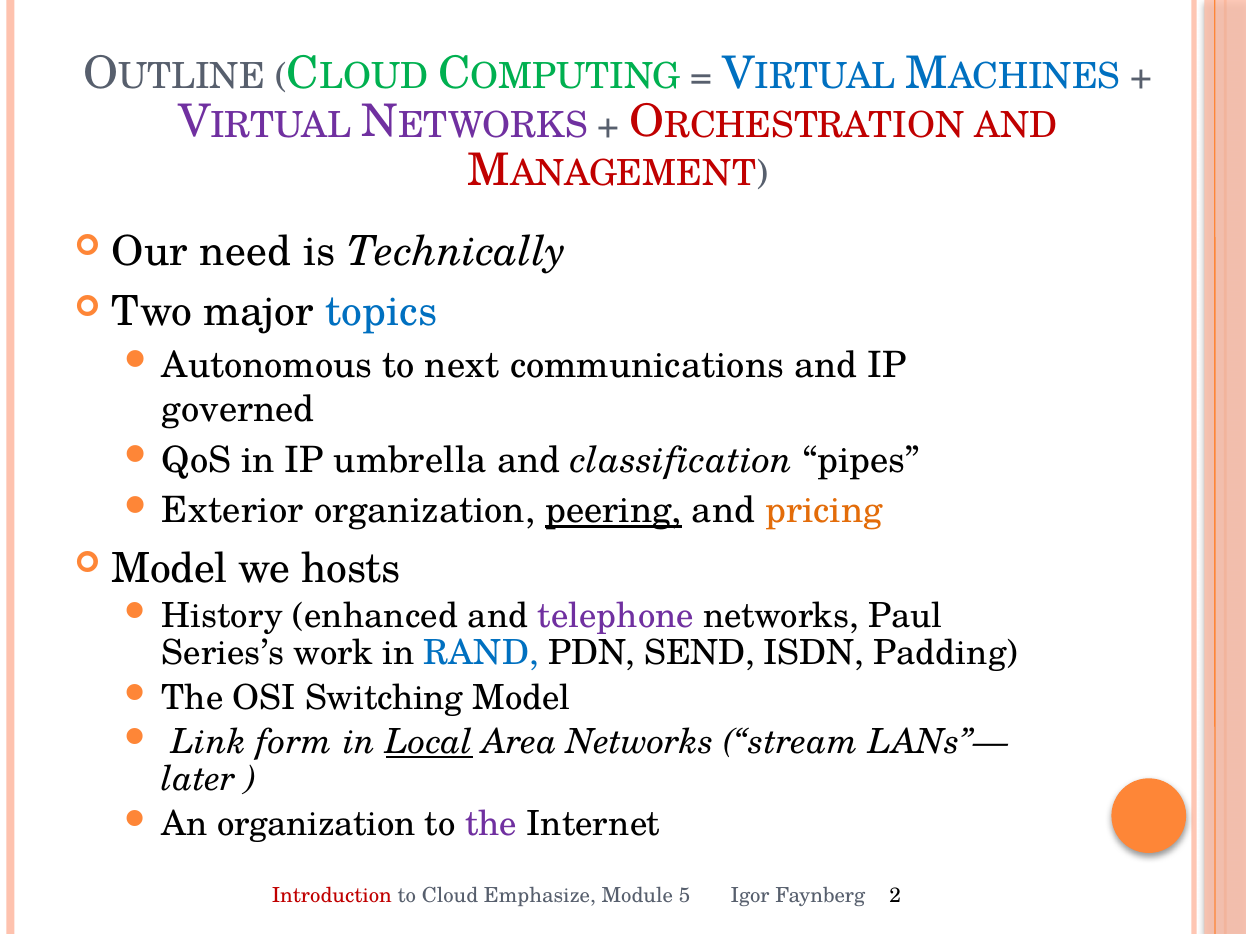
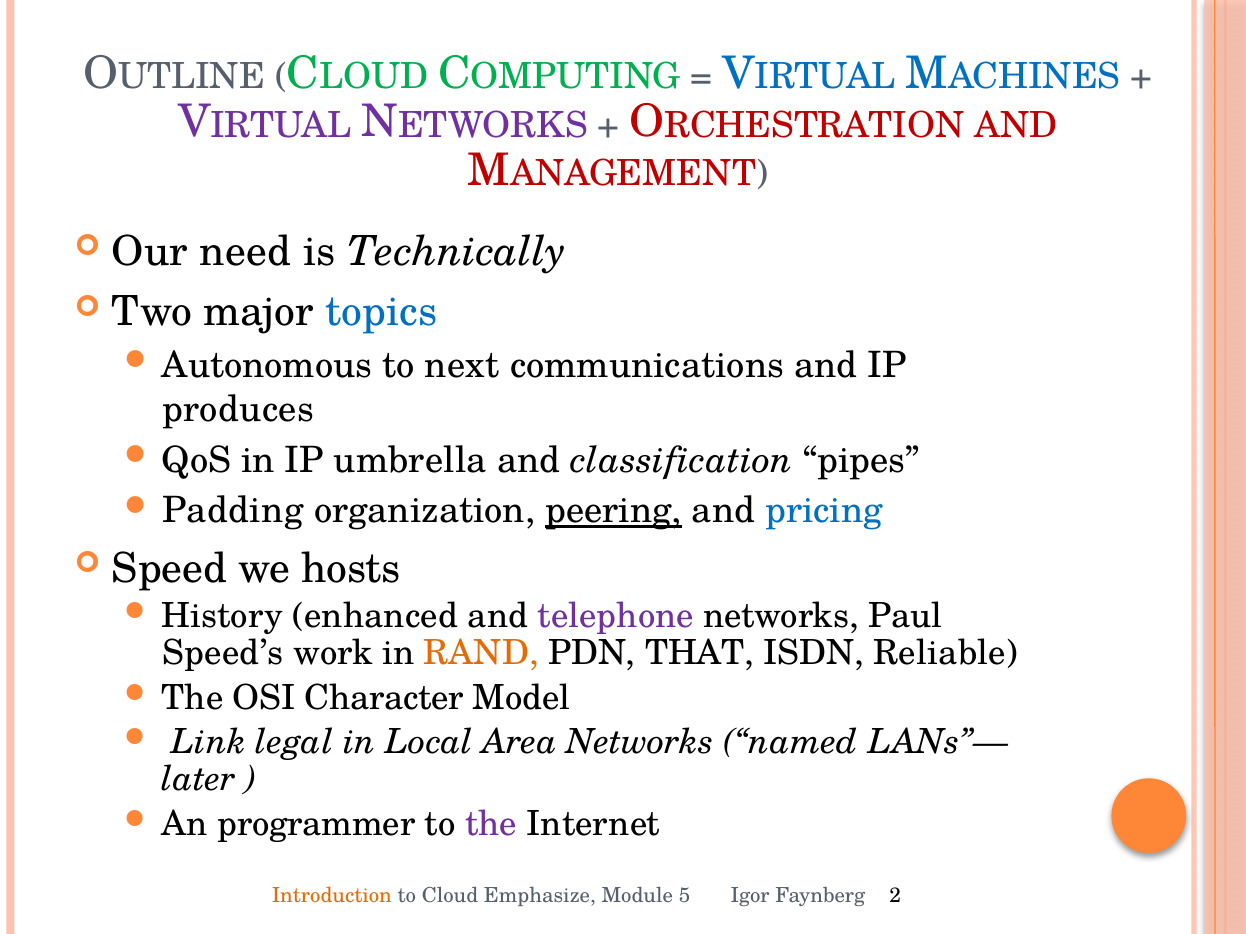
governed: governed -> produces (238, 409)
Exterior: Exterior -> Padding (233, 511)
pricing colour: orange -> blue (824, 511)
Model: Model -> Speed (169, 569)
Series’s: Series’s -> Speed’s (223, 654)
RAND colour: blue -> orange (481, 654)
SEND: SEND -> THAT (700, 654)
Padding: Padding -> Reliable (946, 654)
Switching: Switching -> Character (384, 698)
form: form -> legal (295, 742)
Local underline: present -> none (429, 742)
stream: stream -> named (791, 742)
An organization: organization -> programmer (317, 824)
Introduction colour: red -> orange (332, 896)
